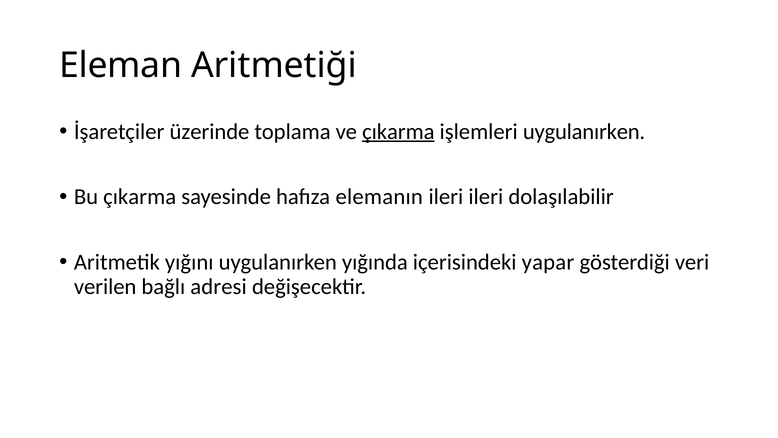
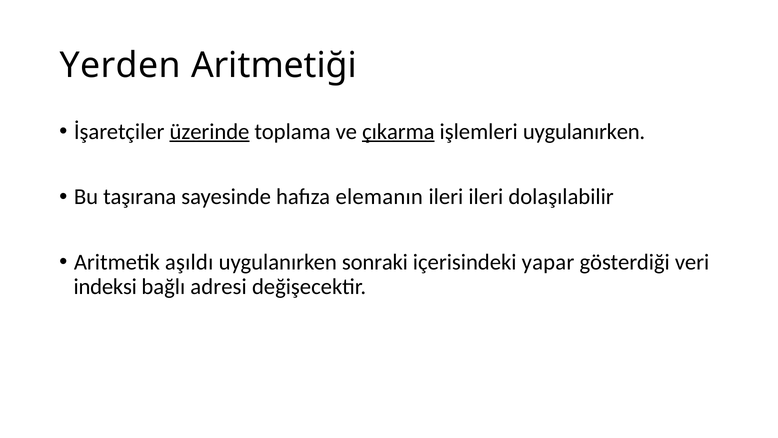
Eleman: Eleman -> Yerden (120, 65)
üzerinde underline: none -> present (209, 132)
Bu çıkarma: çıkarma -> taşırana (140, 197)
yığını: yığını -> aşıldı (189, 262)
yığında: yığında -> sonraki (375, 262)
verilen: verilen -> indeksi (105, 287)
